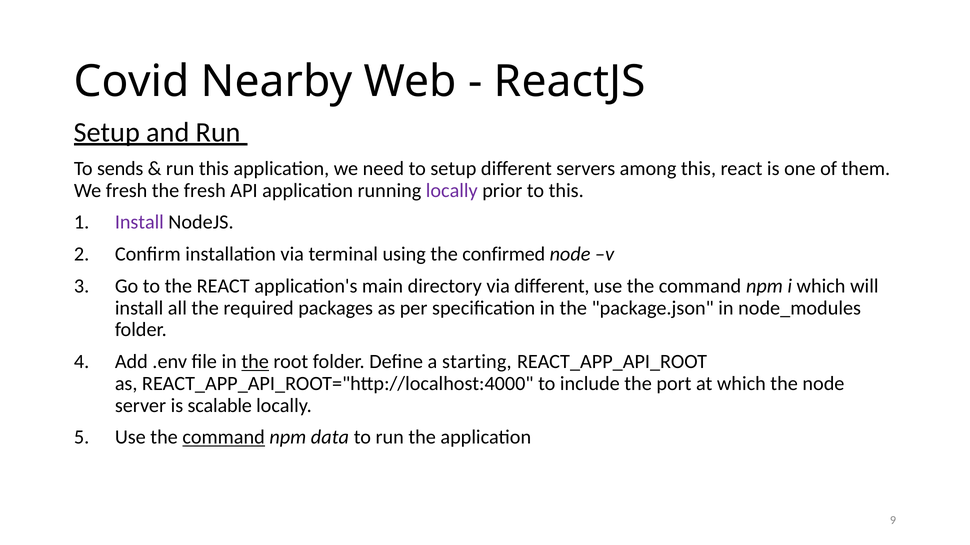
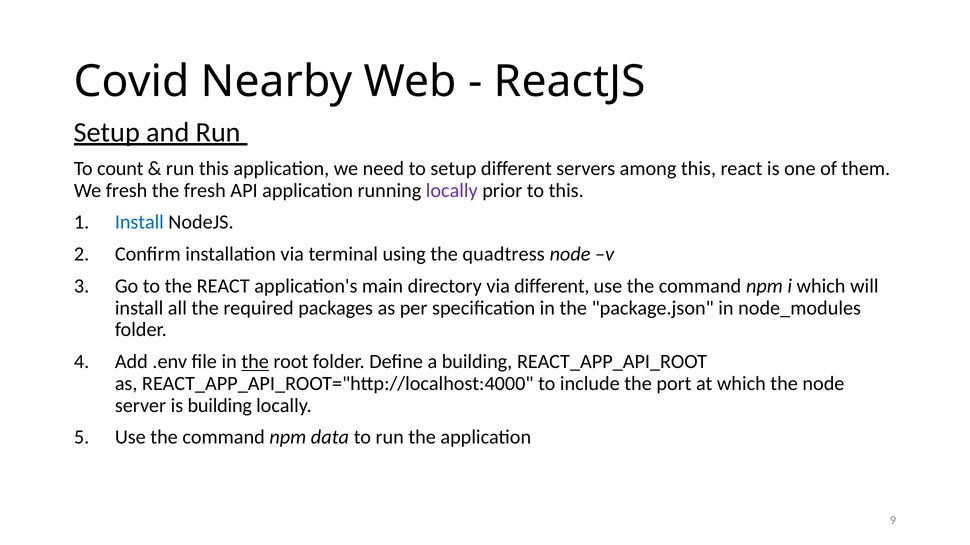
sends: sends -> count (120, 169)
Install colour: purple -> blue (139, 223)
confirmed: confirmed -> quadtress (504, 254)
a starting: starting -> building (477, 362)
is scalable: scalable -> building (220, 406)
command underline: present -> none (224, 438)
